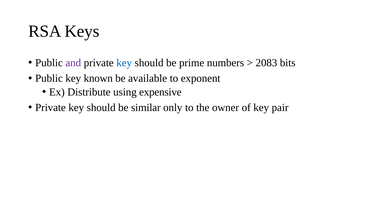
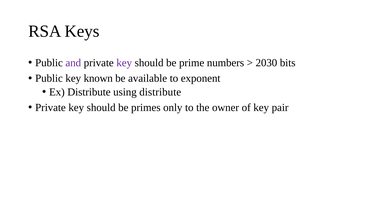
key colour: blue -> purple (124, 63)
2083: 2083 -> 2030 (266, 63)
using expensive: expensive -> distribute (160, 92)
similar: similar -> primes (146, 107)
